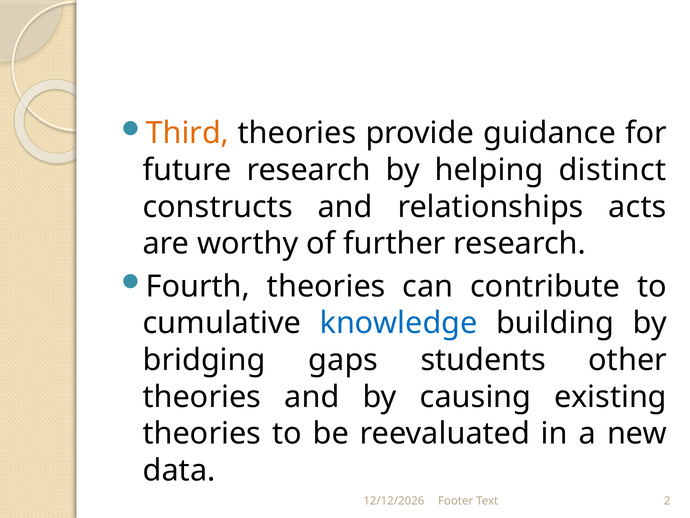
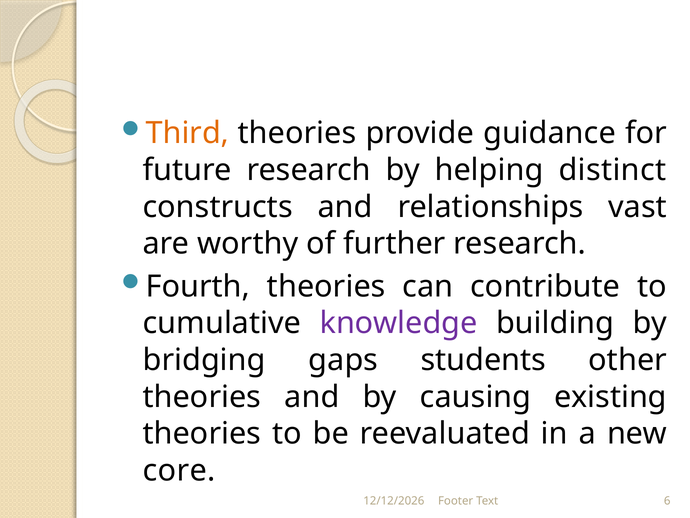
acts: acts -> vast (638, 207)
knowledge colour: blue -> purple (399, 323)
data: data -> core (179, 470)
2: 2 -> 6 (667, 500)
